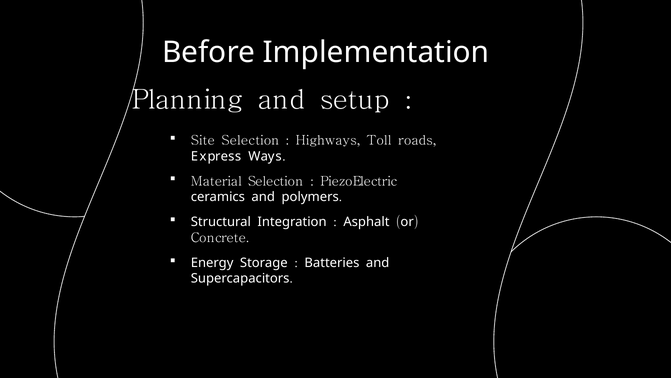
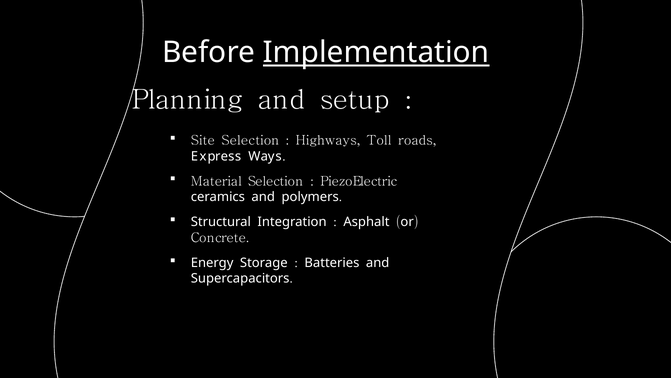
Implementation underline: none -> present (376, 53)
